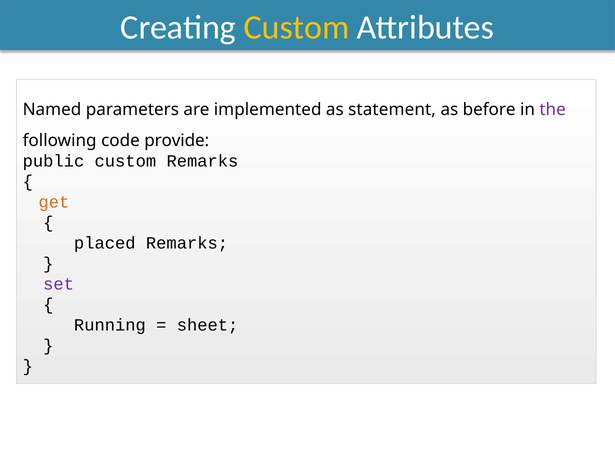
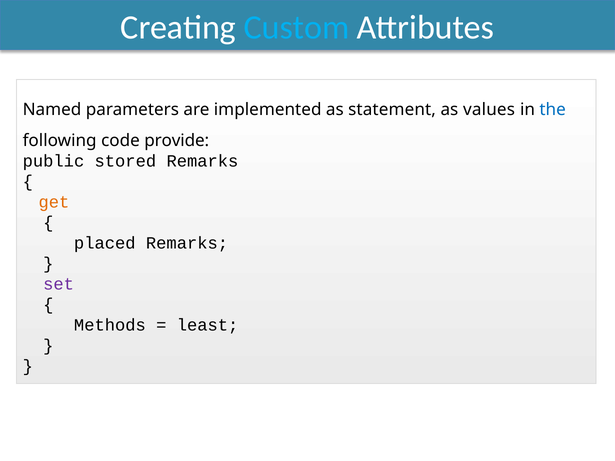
Custom colour: yellow -> light blue (296, 27)
before: before -> values (489, 110)
the colour: purple -> blue (553, 110)
public custom: custom -> stored (125, 161)
Running: Running -> Methods (110, 325)
sheet: sheet -> least (208, 325)
